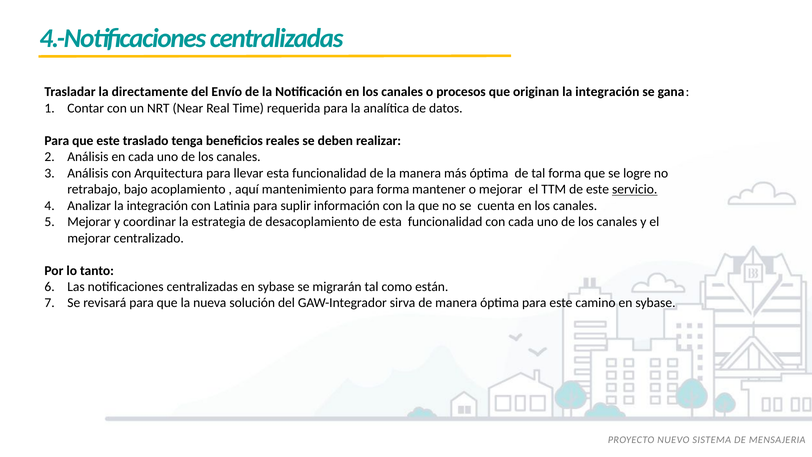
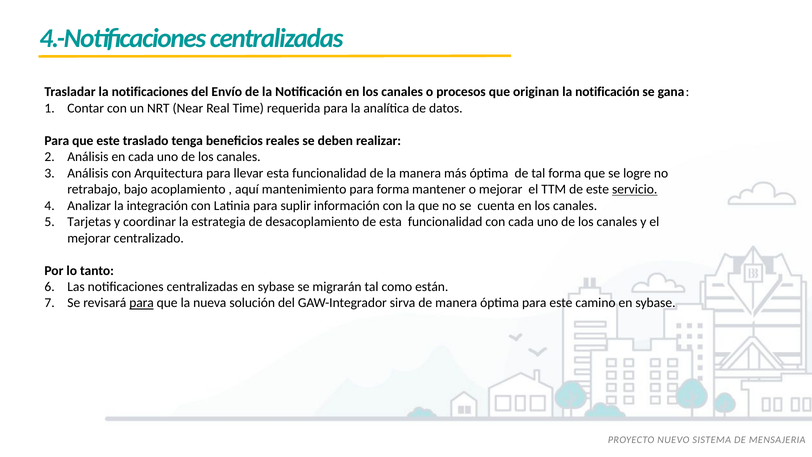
la directamente: directamente -> notificaciones (150, 92)
originan la integración: integración -> notificación (607, 92)
Mejorar: Mejorar -> Tarjetas (89, 222)
para underline: none -> present (142, 303)
